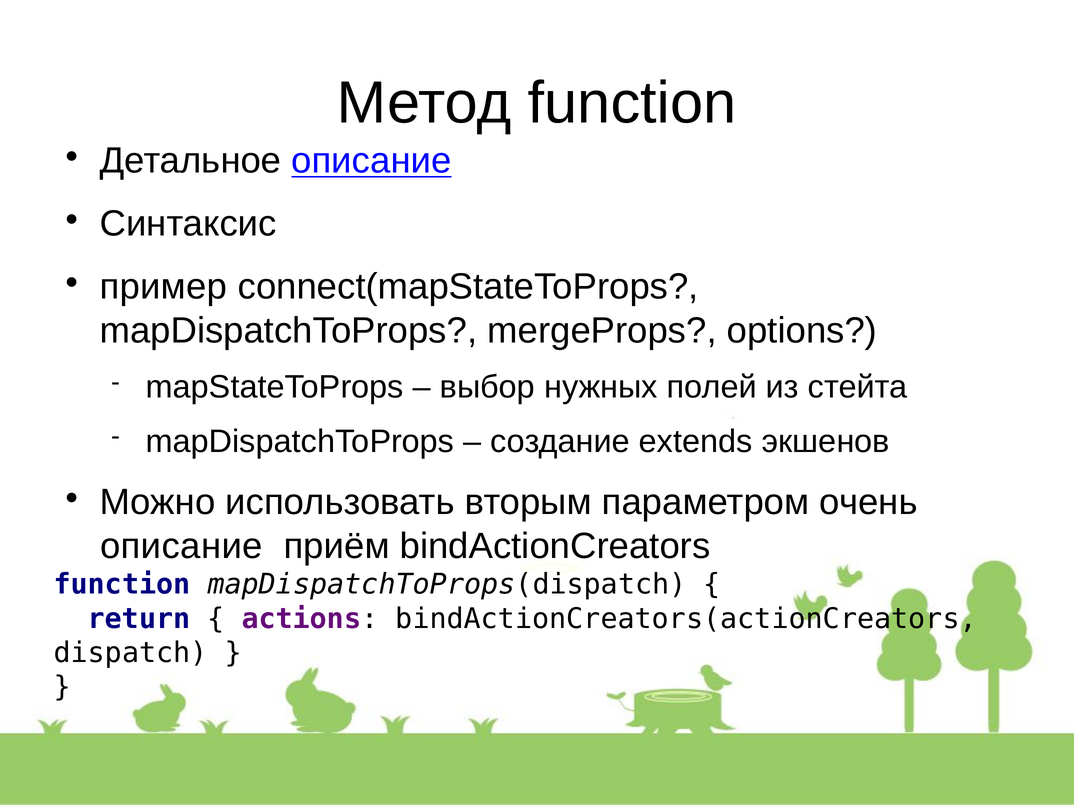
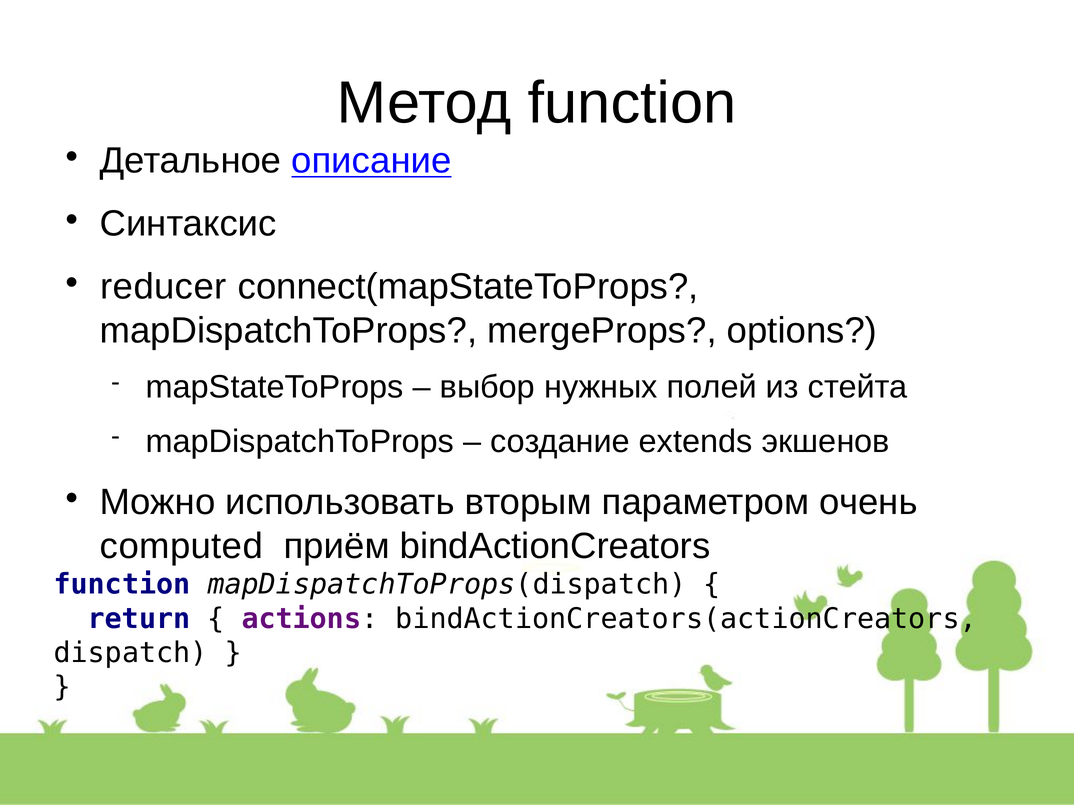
пример: пример -> reducer (163, 287)
описание: описание -> computed (181, 546)
